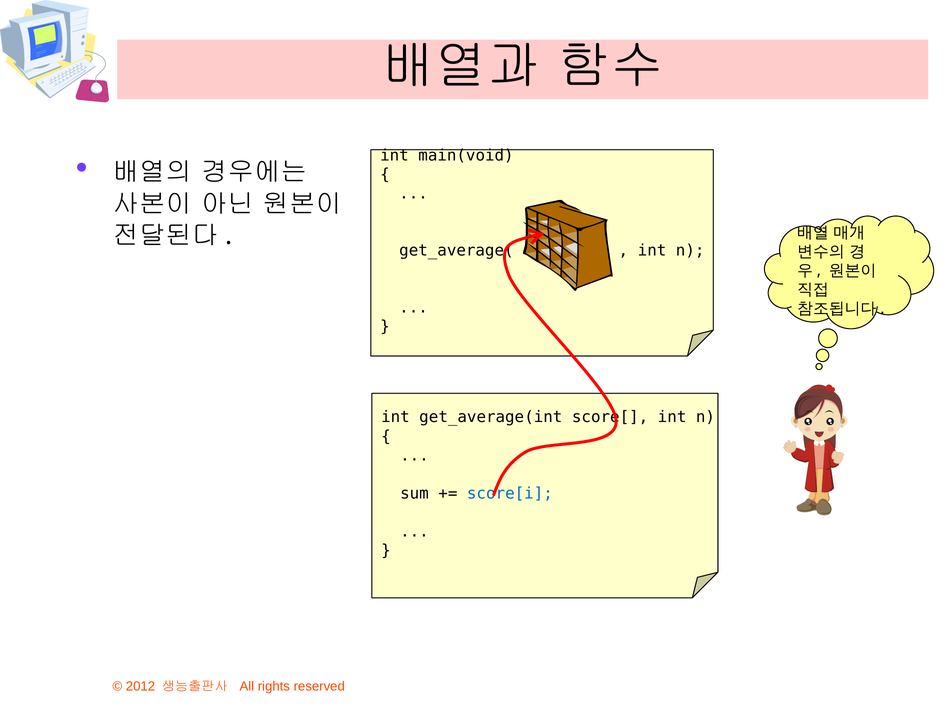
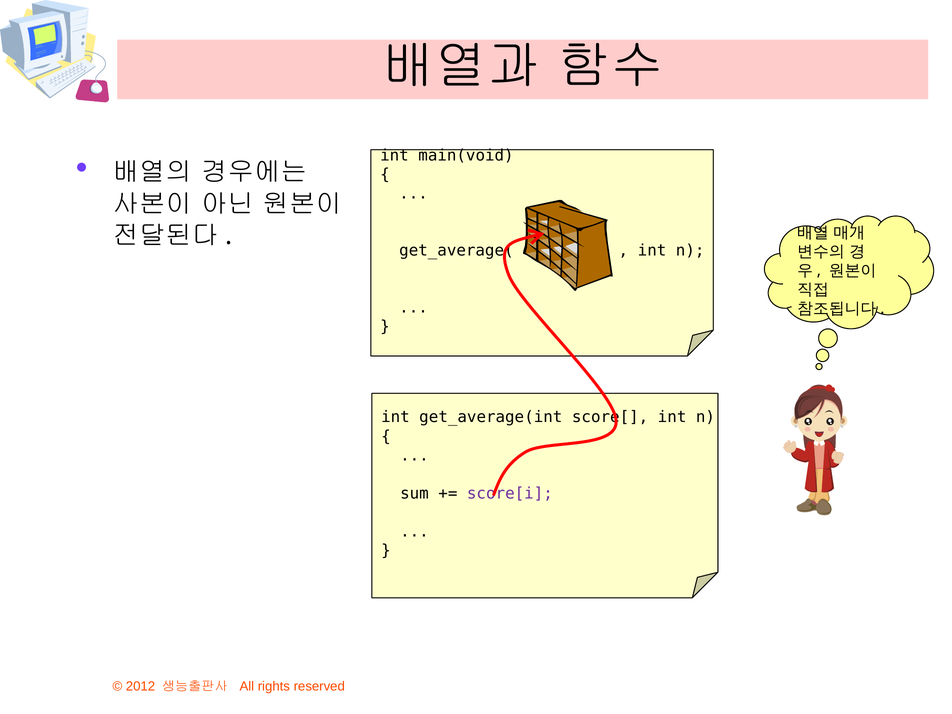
score[i colour: blue -> purple (510, 493)
